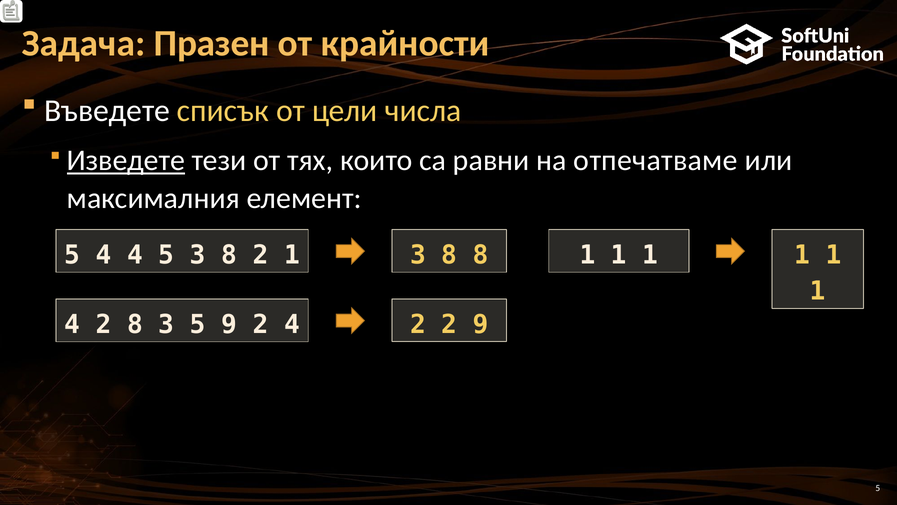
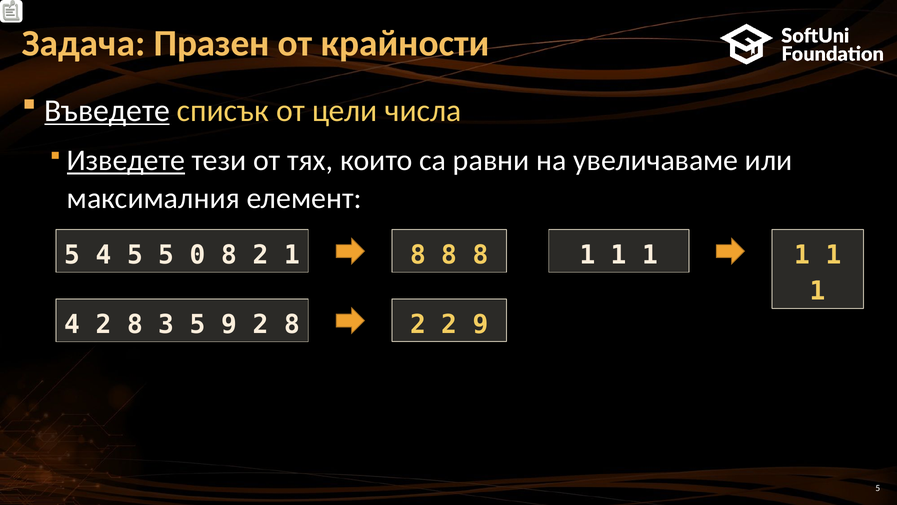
Въведете underline: none -> present (107, 111)
отпечатваме: отпечатваме -> увеличаваме (656, 160)
4 4: 4 -> 5 (135, 255)
5 3: 3 -> 0 (198, 255)
1 3: 3 -> 8 (418, 255)
9 2 4: 4 -> 8 (292, 324)
